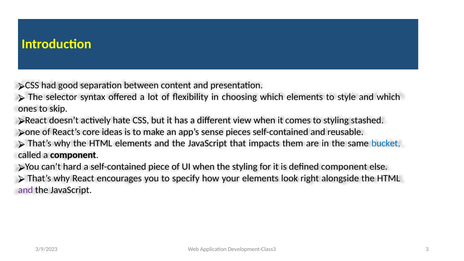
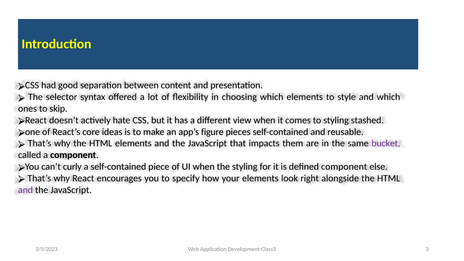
sense: sense -> figure (212, 132)
bucket colour: blue -> purple (386, 143)
hard: hard -> curly (72, 167)
